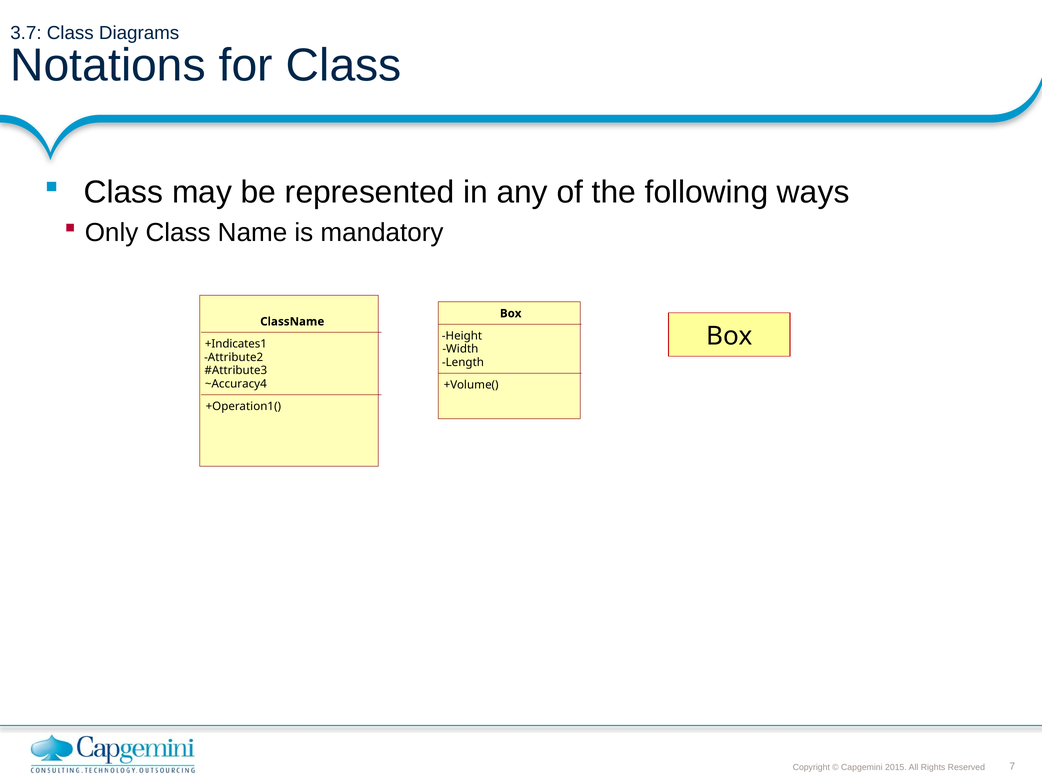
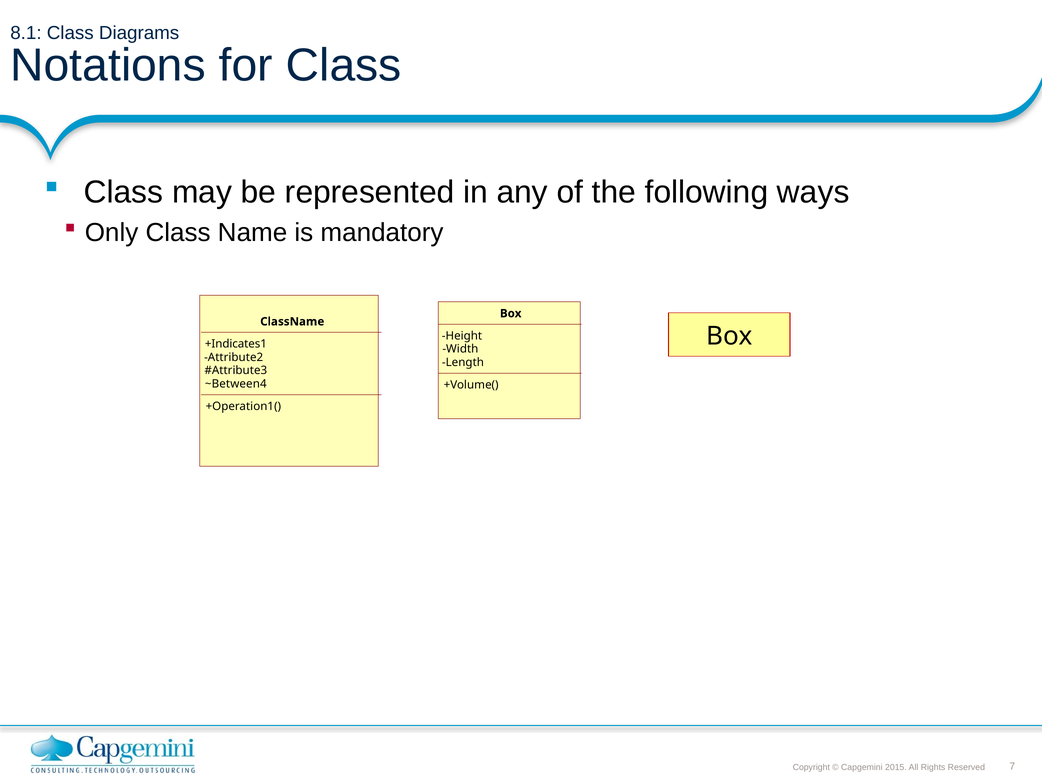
3.7: 3.7 -> 8.1 (26, 33)
~Accuracy4: ~Accuracy4 -> ~Between4 (236, 384)
